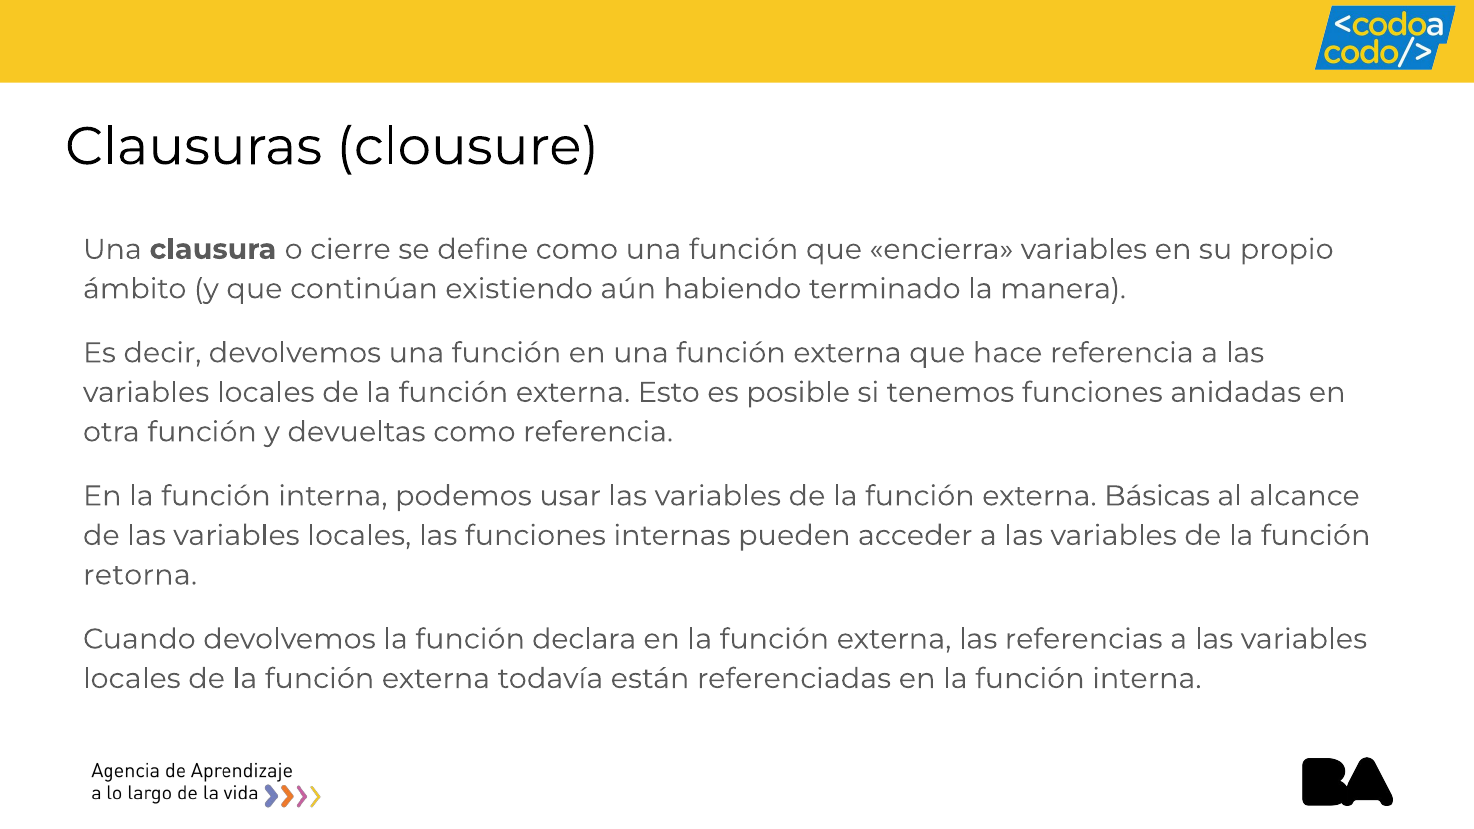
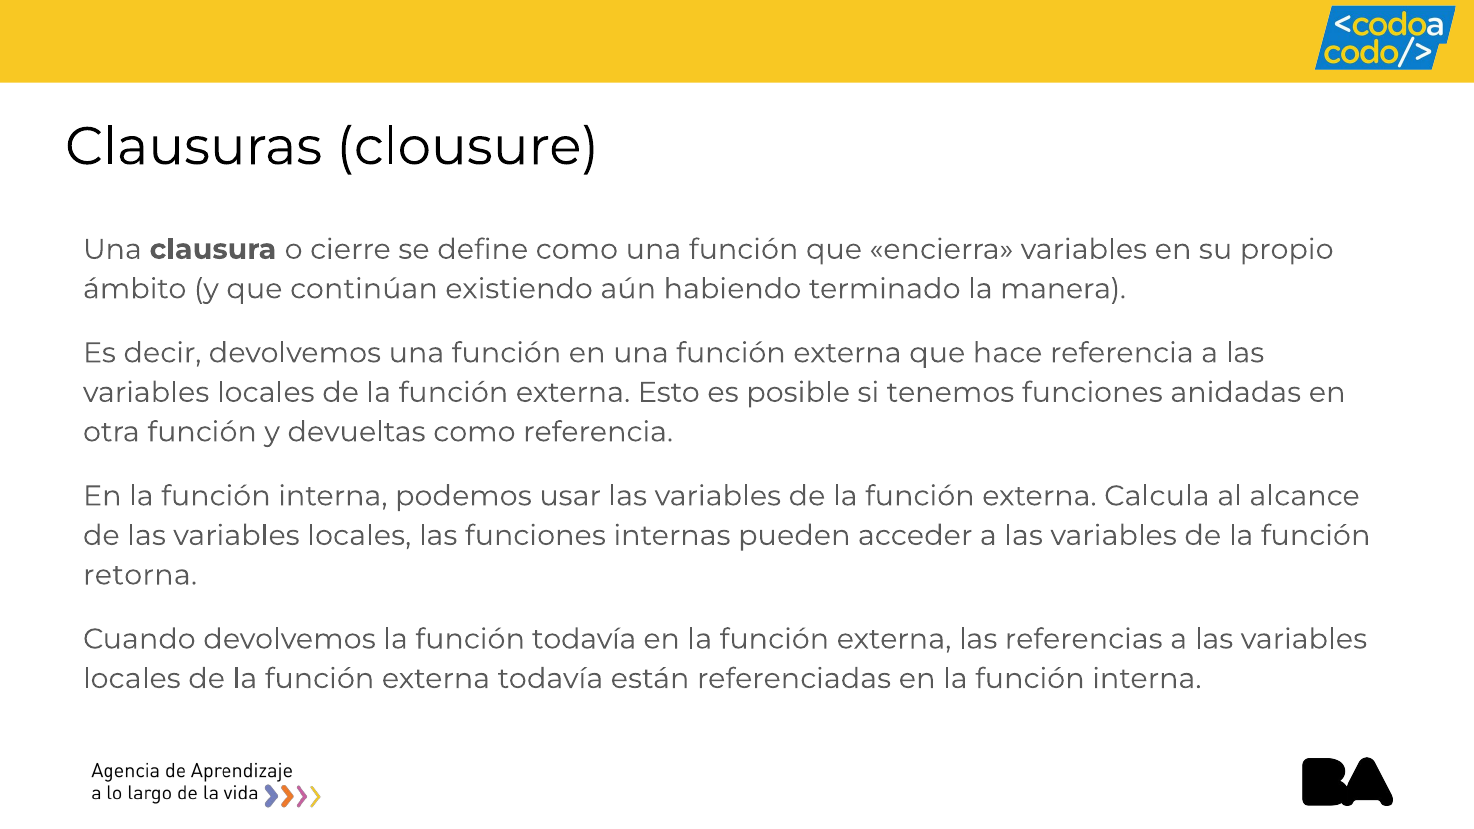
Básicas: Básicas -> Calcula (1157, 496)
función declara: declara -> todavía (584, 639)
